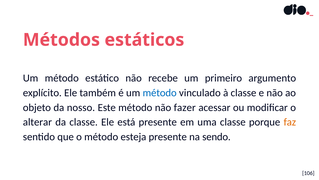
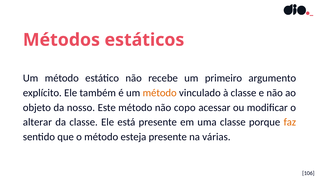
método colour: blue -> orange (160, 92)
fazer: fazer -> copo (185, 107)
sendo: sendo -> várias (216, 136)
